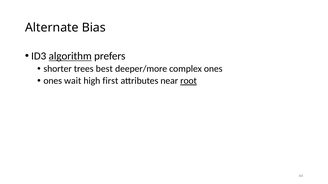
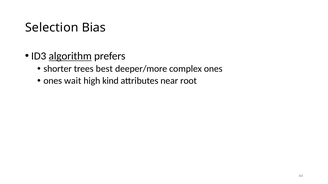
Alternate: Alternate -> Selection (52, 28)
first: first -> kind (110, 81)
root underline: present -> none (189, 81)
